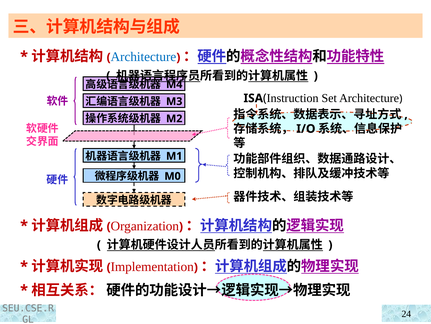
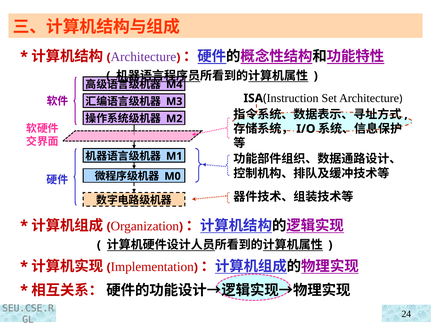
Architecture colour: blue -> purple (143, 57)
